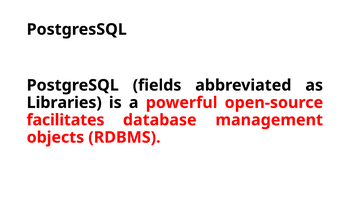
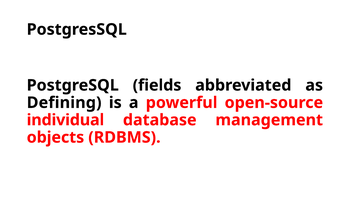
Libraries: Libraries -> Defining (64, 103)
facilitates: facilitates -> individual (65, 120)
